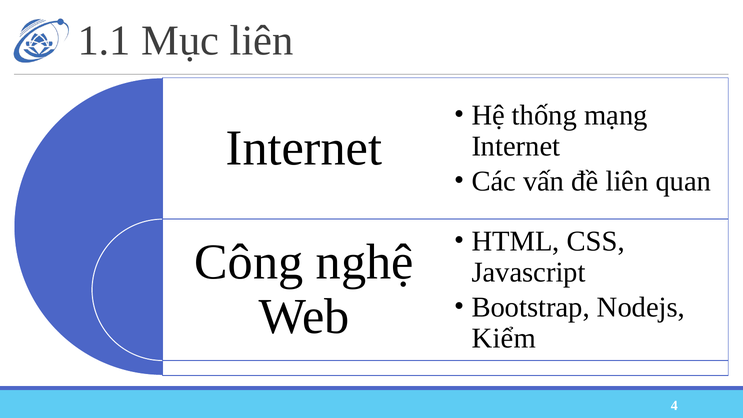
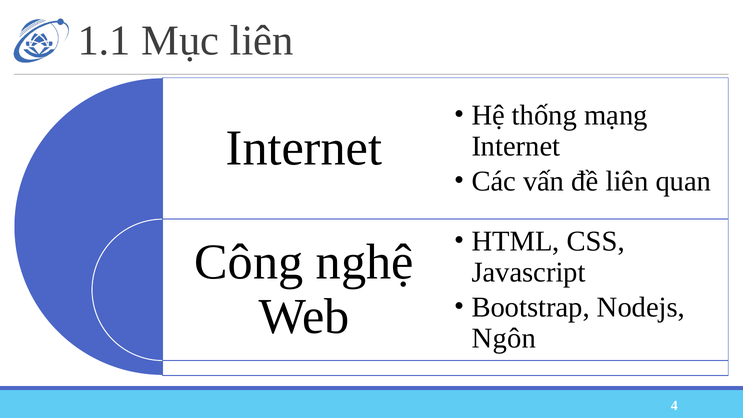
Kiểm: Kiểm -> Ngôn (504, 338)
